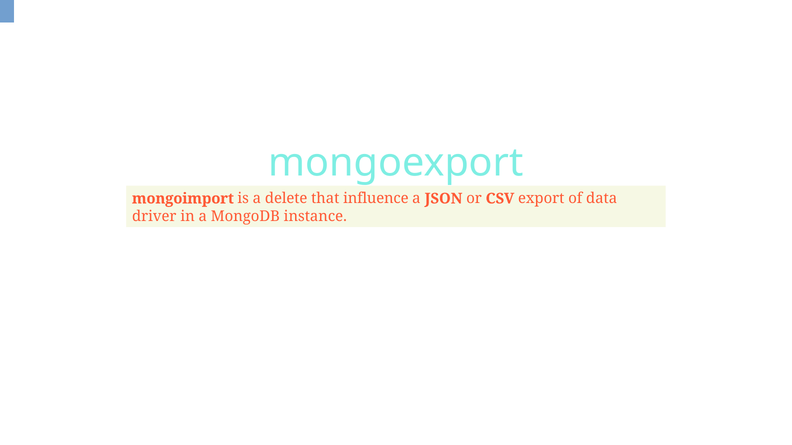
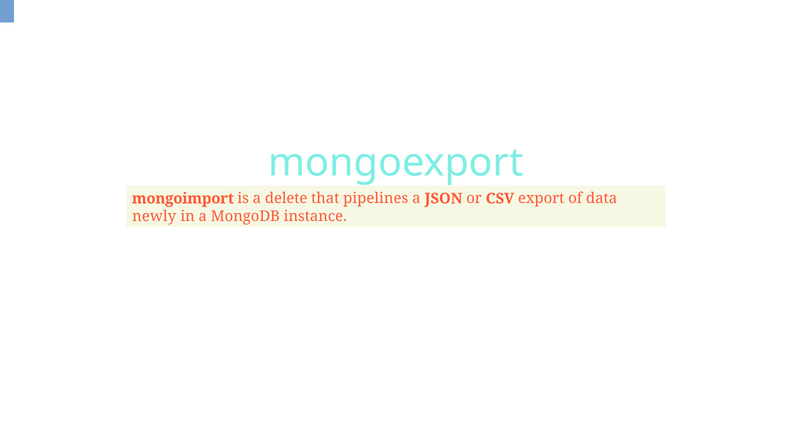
influence: influence -> pipelines (376, 199)
driver: driver -> newly (154, 217)
